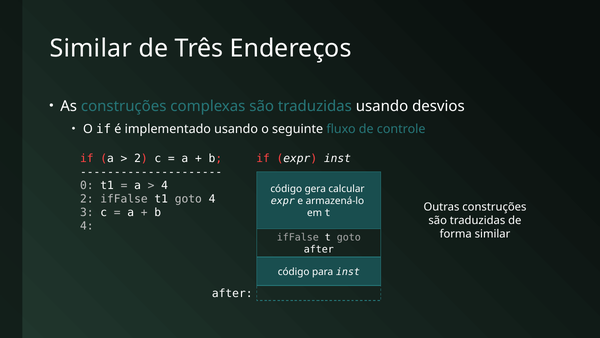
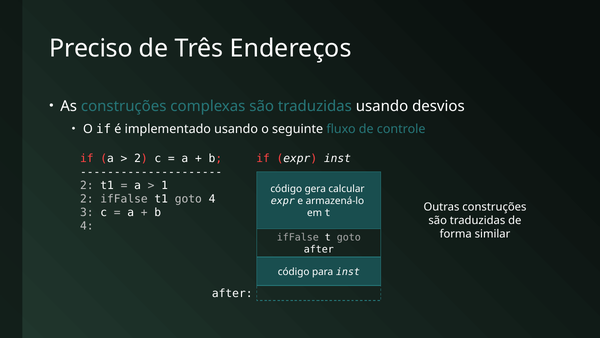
Similar: Similar -> Preciso (91, 49)
0: 0 -> 2 (87, 185)
4: 4 -> 1 (165, 185)
